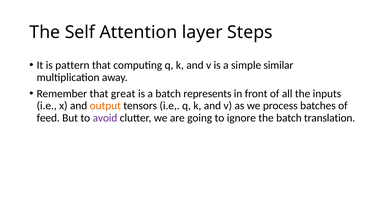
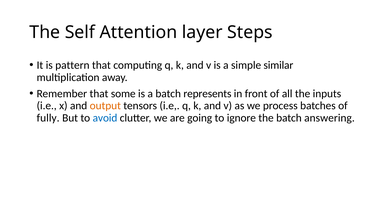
great: great -> some (123, 94)
feed: feed -> fully (48, 118)
avoid colour: purple -> blue (105, 118)
translation: translation -> answering (329, 118)
